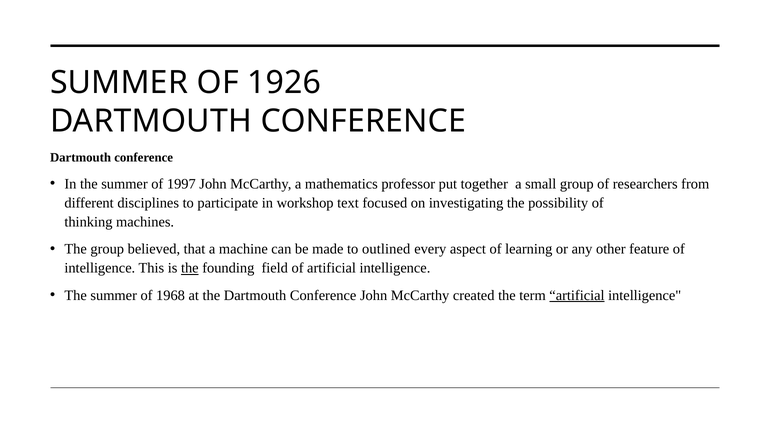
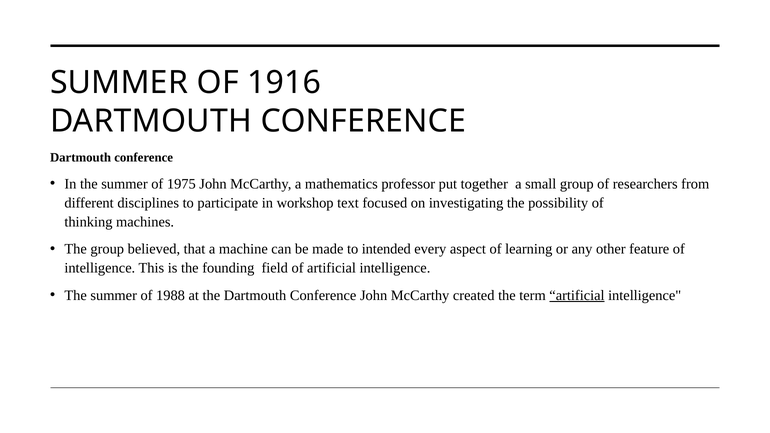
1926: 1926 -> 1916 (284, 83)
1997: 1997 -> 1975 (181, 184)
outlined: outlined -> intended (386, 249)
the underline: present -> none (190, 268)
1968: 1968 -> 1988 (171, 295)
